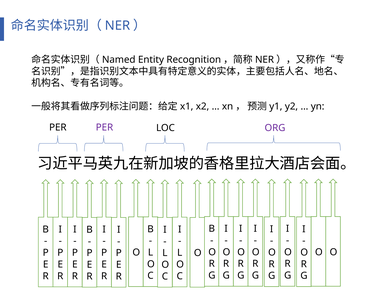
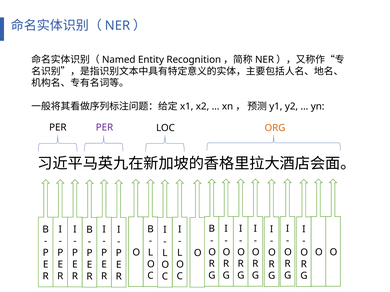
ORG colour: purple -> orange (275, 128)
